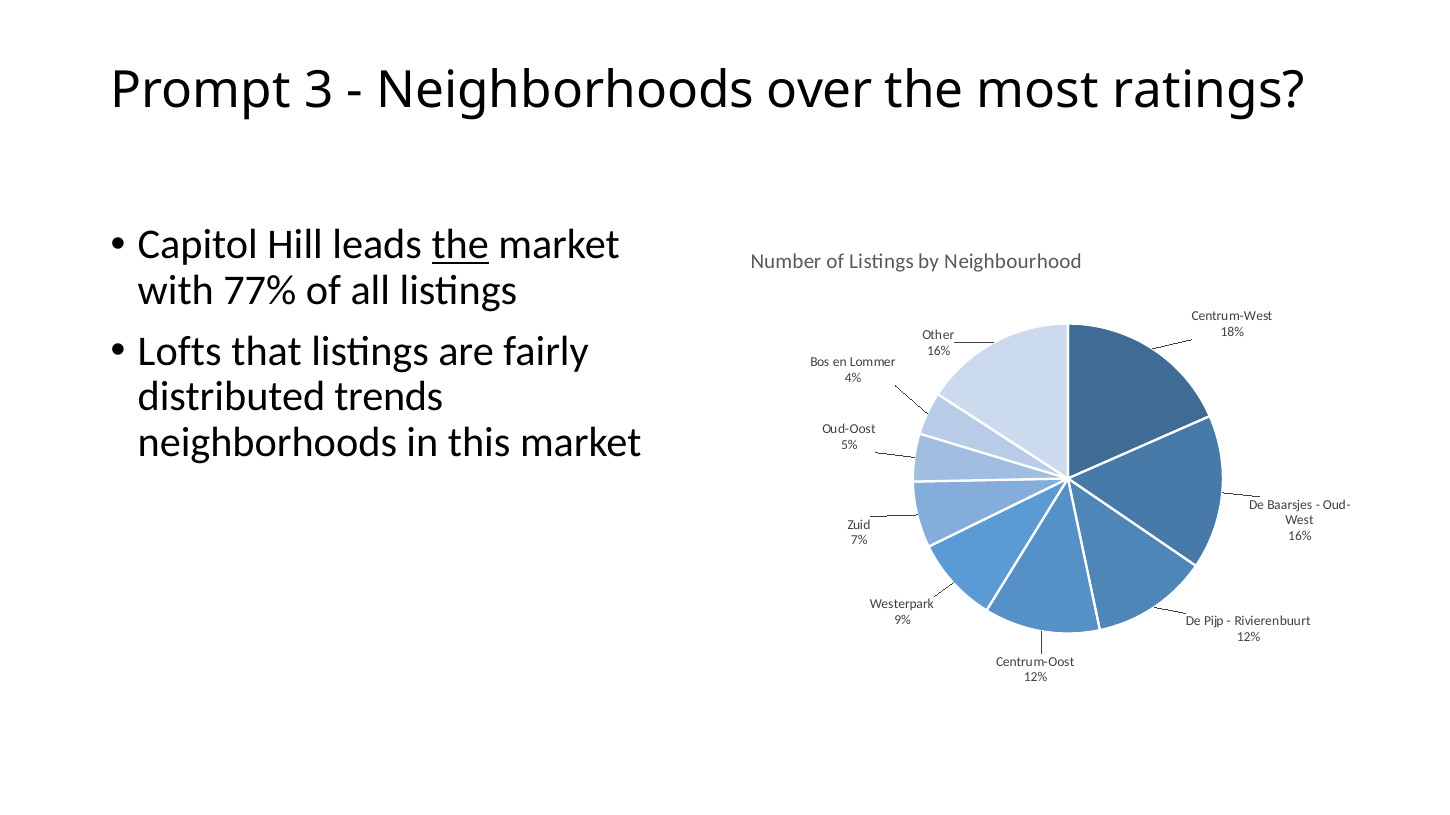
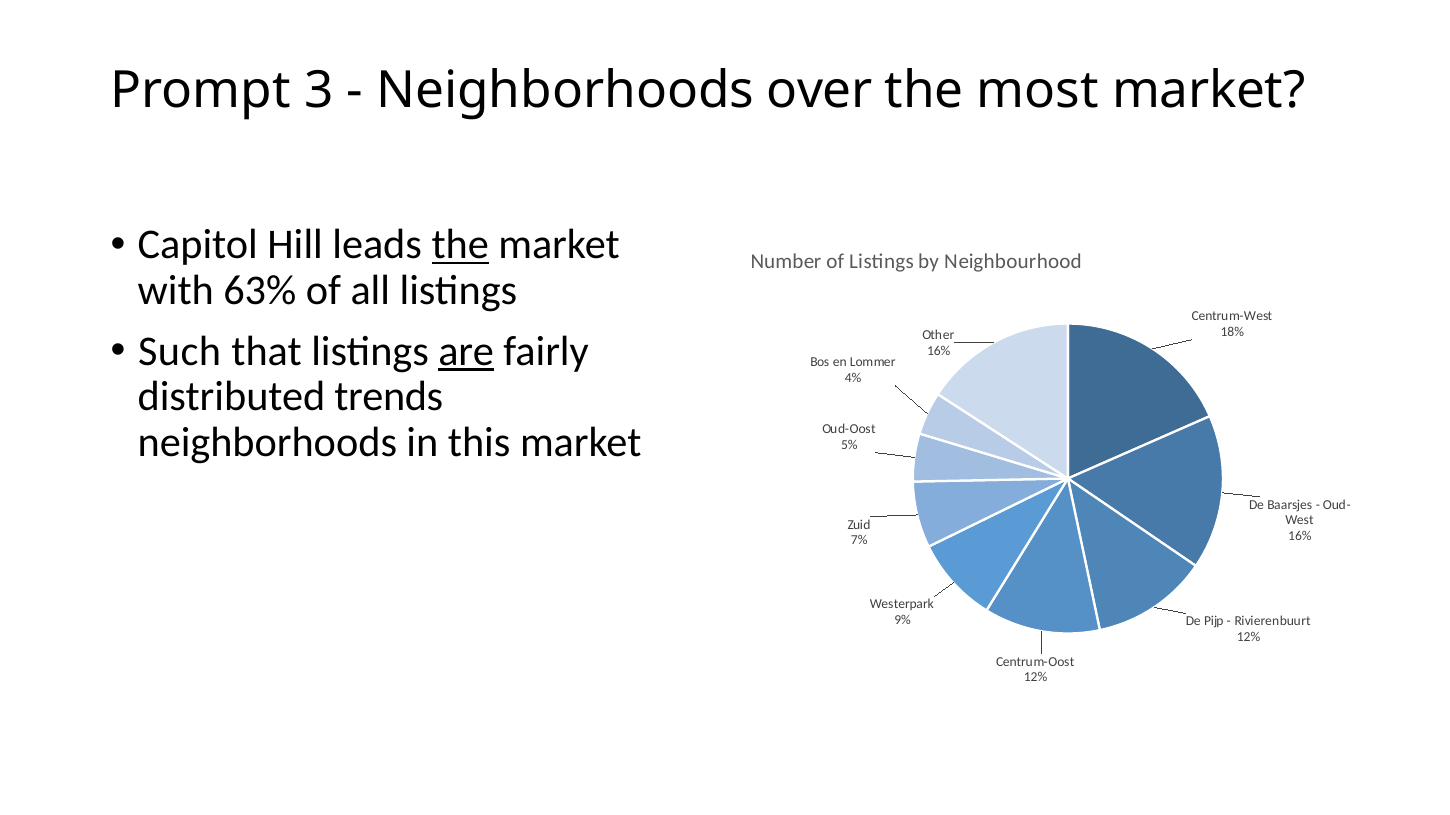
most ratings: ratings -> market (1209, 91)
77%: 77% -> 63% (260, 291)
Lofts: Lofts -> Such (180, 352)
are underline: none -> present (466, 352)
